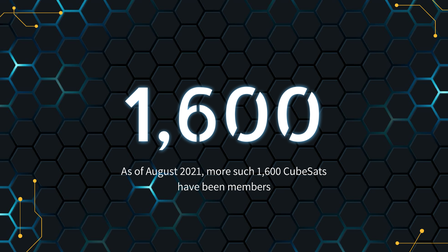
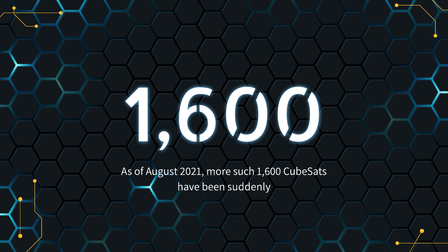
members: members -> suddenly (249, 187)
